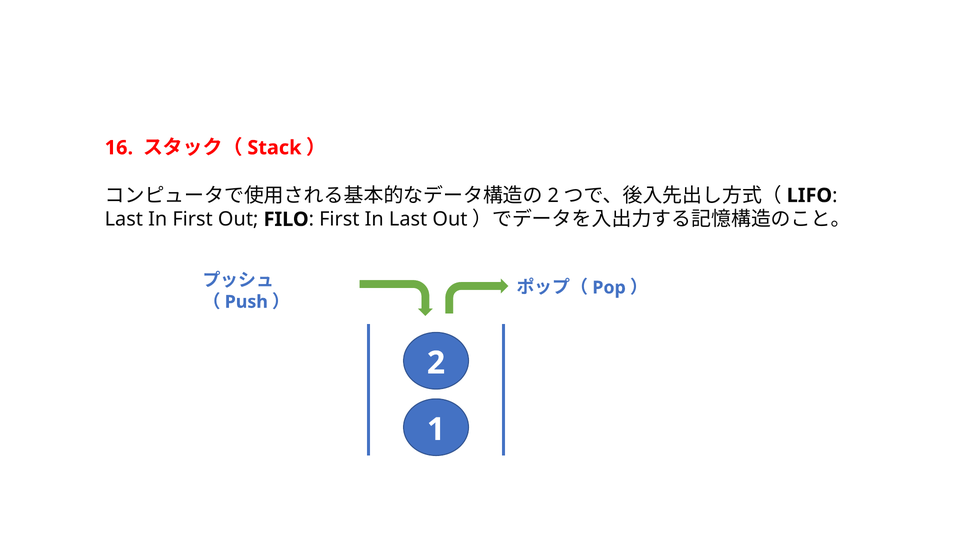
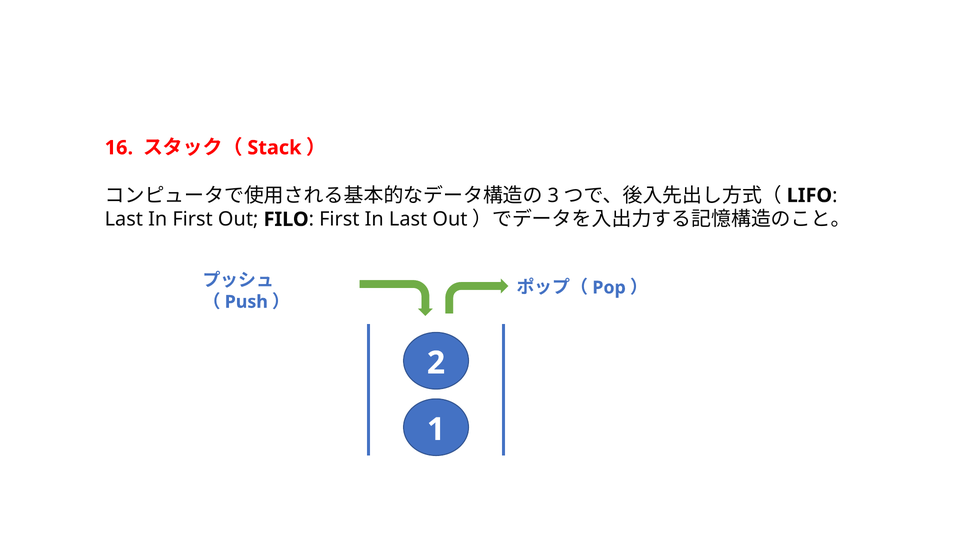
2: 2 -> 3 (553, 195)
